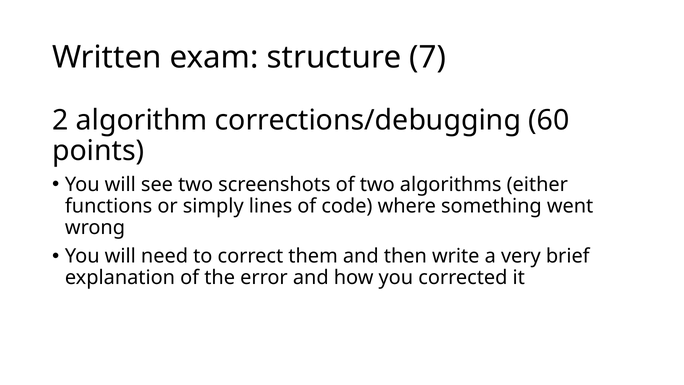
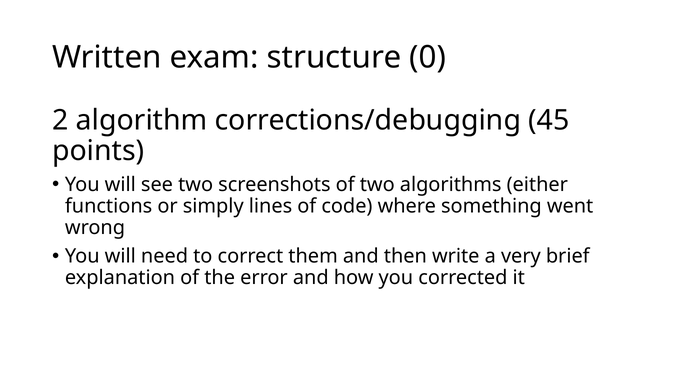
7: 7 -> 0 (428, 57)
60: 60 -> 45 (549, 120)
